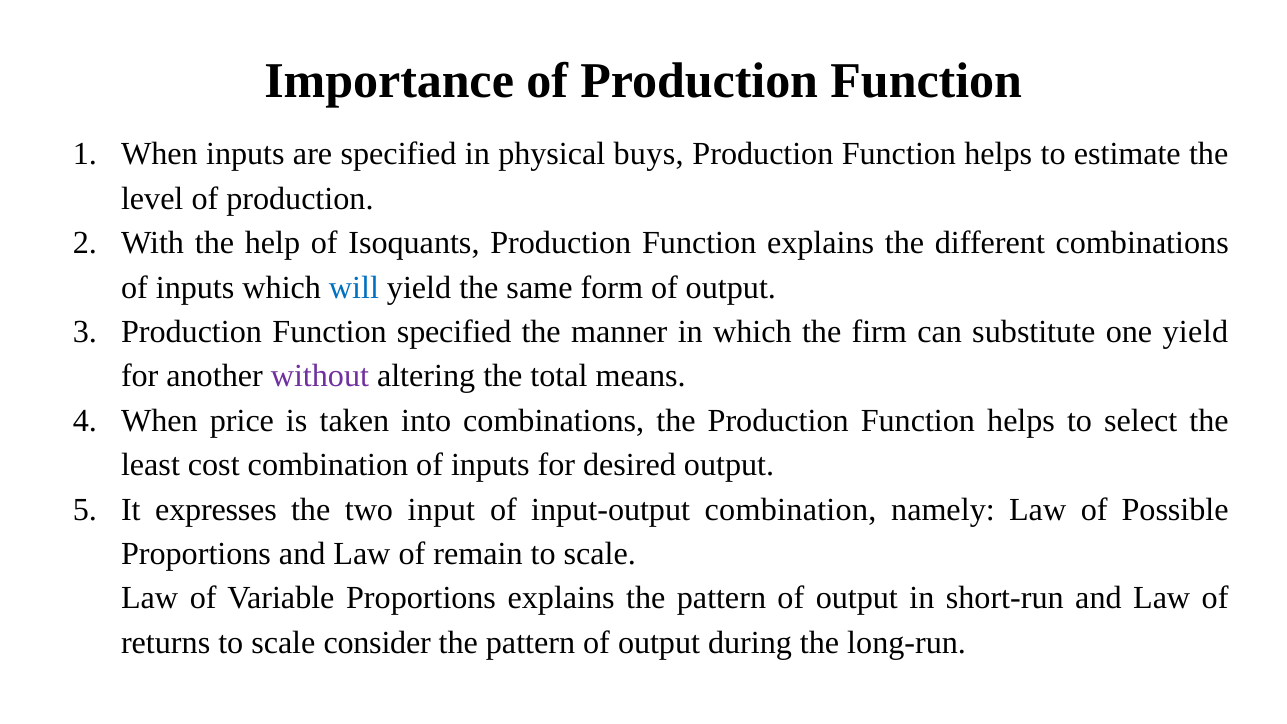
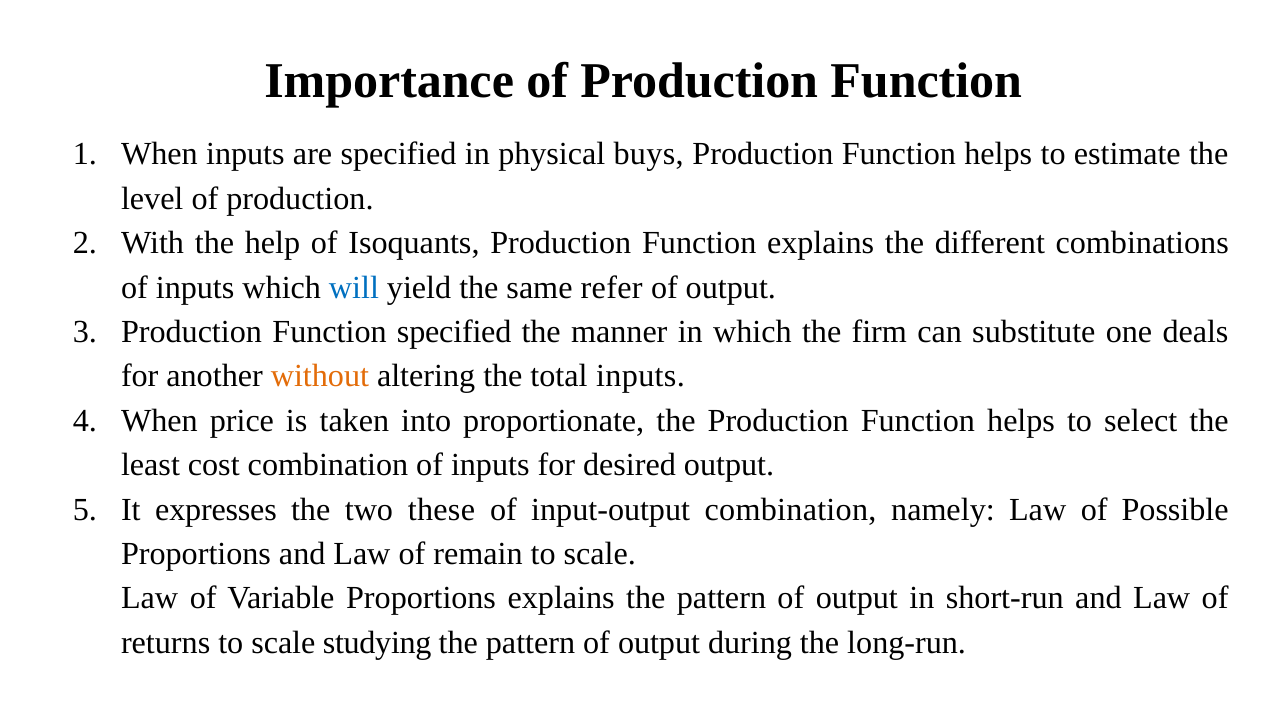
form: form -> refer (612, 288)
one yield: yield -> deals (1196, 332)
without colour: purple -> orange (320, 376)
total means: means -> inputs (641, 376)
into combinations: combinations -> proportionate (554, 421)
input: input -> these (441, 509)
consider: consider -> studying (377, 643)
